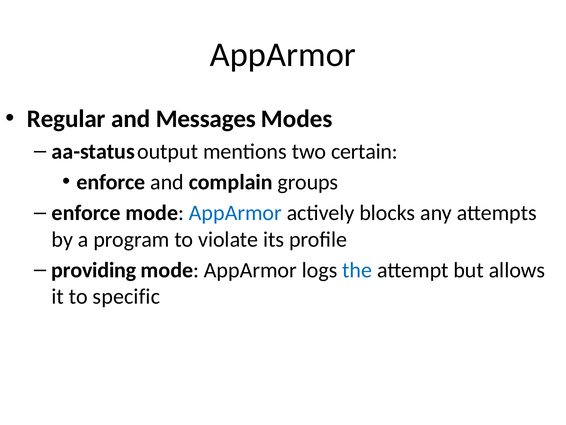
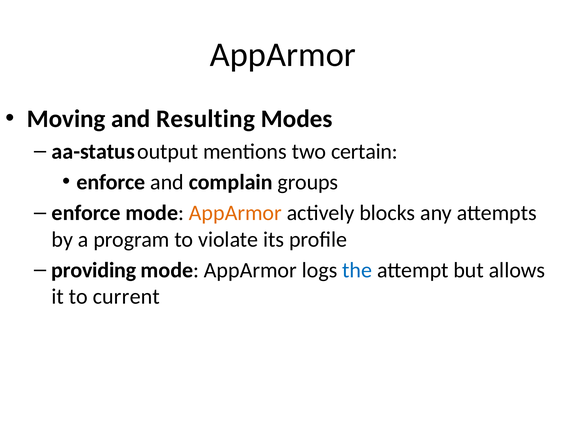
Regular: Regular -> Moving (66, 119)
Messages: Messages -> Resulting (206, 119)
AppArmor colour: blue -> orange (235, 213)
specific: specific -> current (126, 296)
